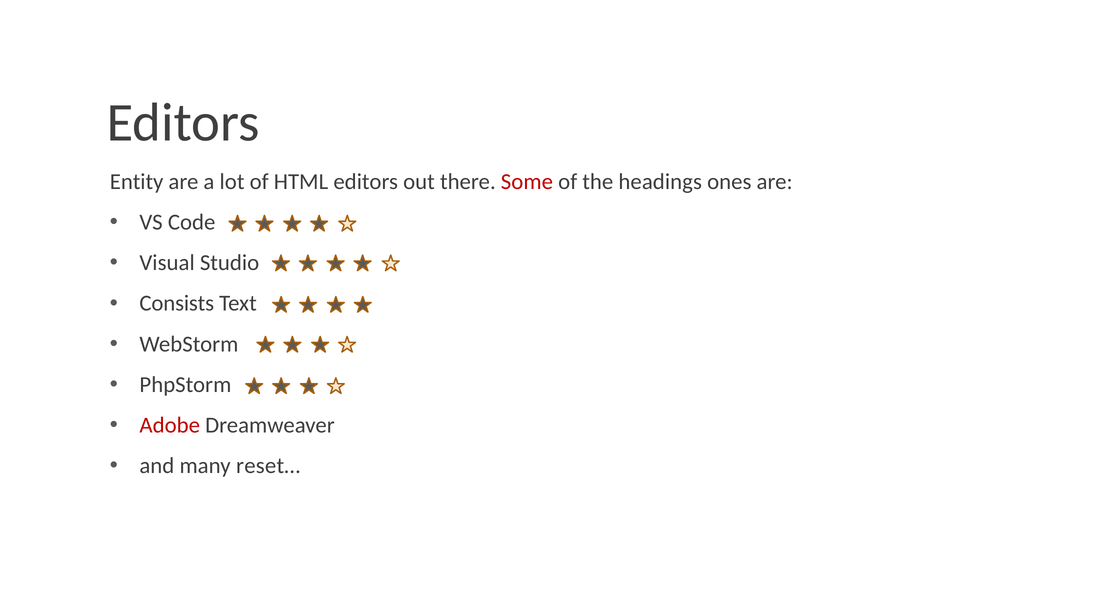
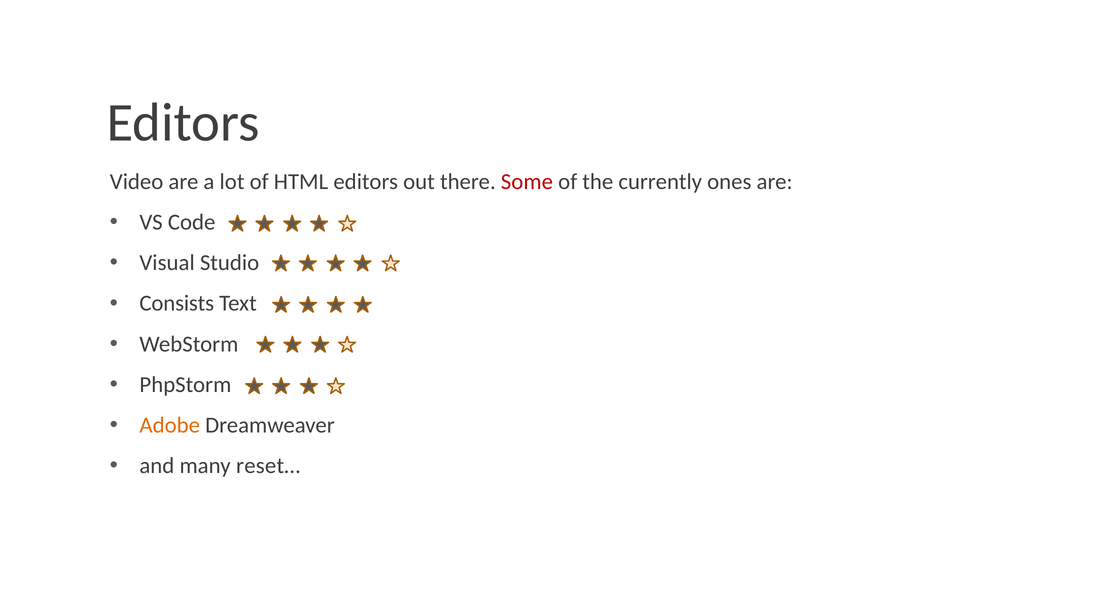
Entity: Entity -> Video (137, 182)
headings: headings -> currently (660, 182)
Adobe colour: red -> orange (170, 425)
